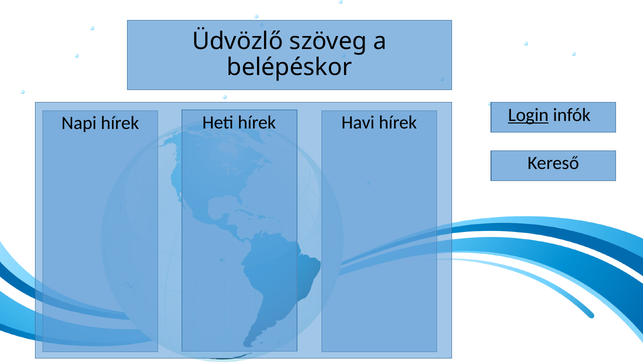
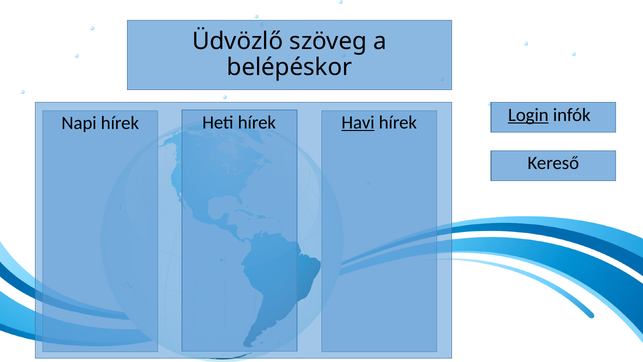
Havi underline: none -> present (358, 122)
